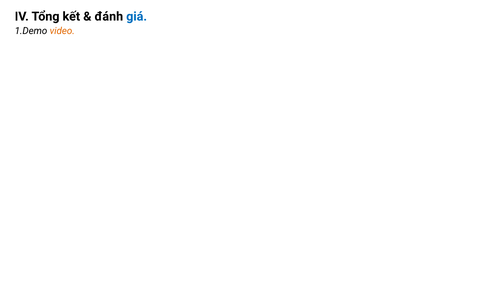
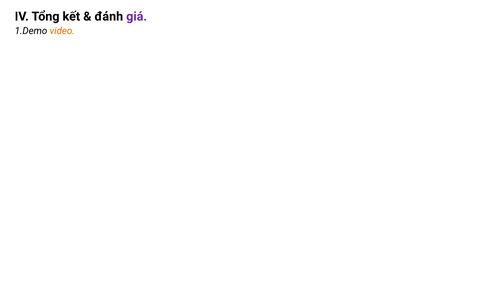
giá colour: blue -> purple (137, 16)
